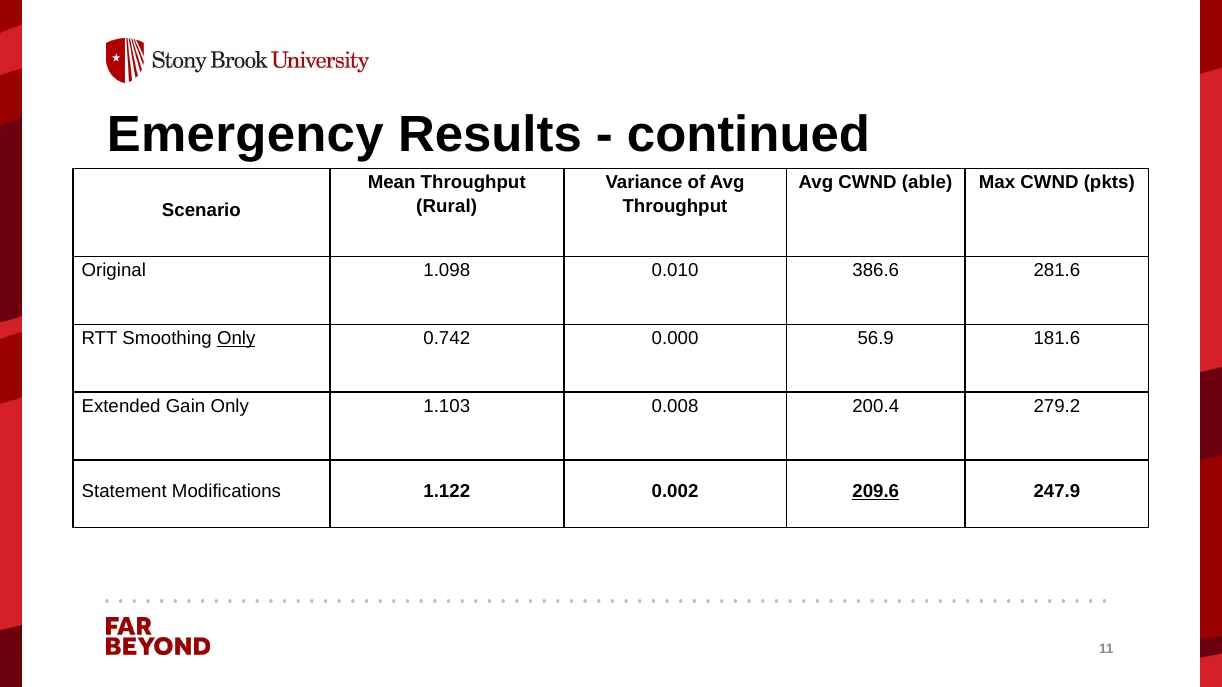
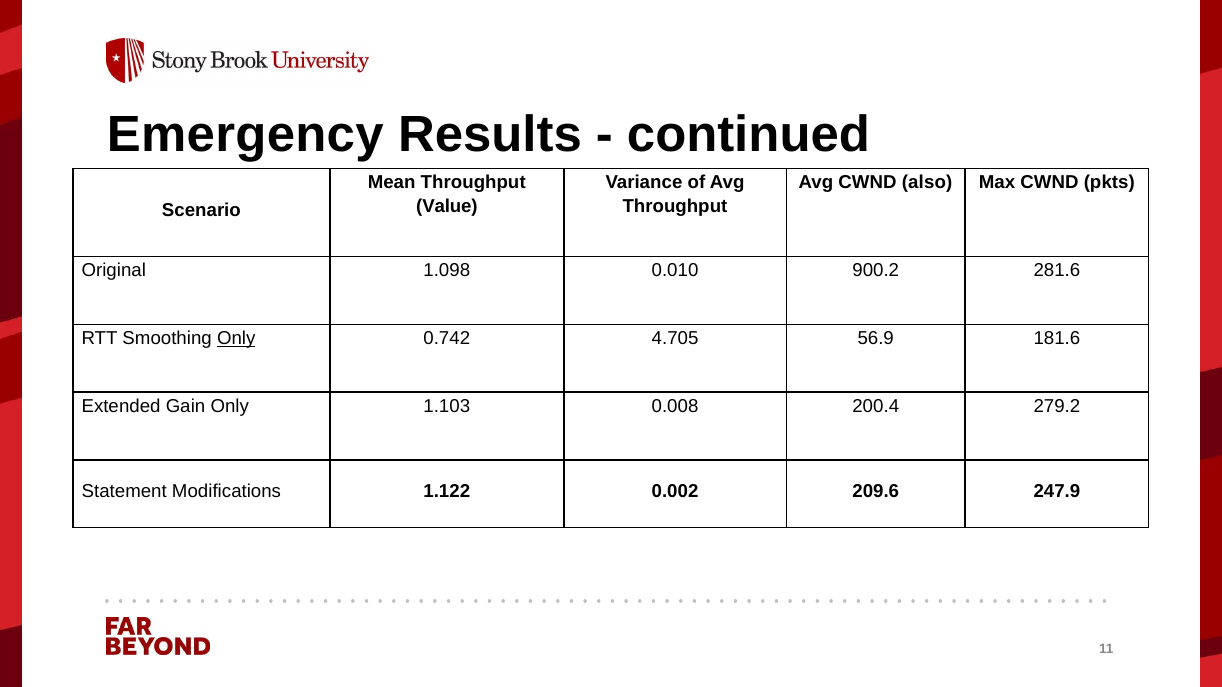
able: able -> also (927, 182)
Rural: Rural -> Value (447, 206)
386.6: 386.6 -> 900.2 (876, 271)
0.000: 0.000 -> 4.705 (675, 338)
209.6 underline: present -> none (876, 492)
